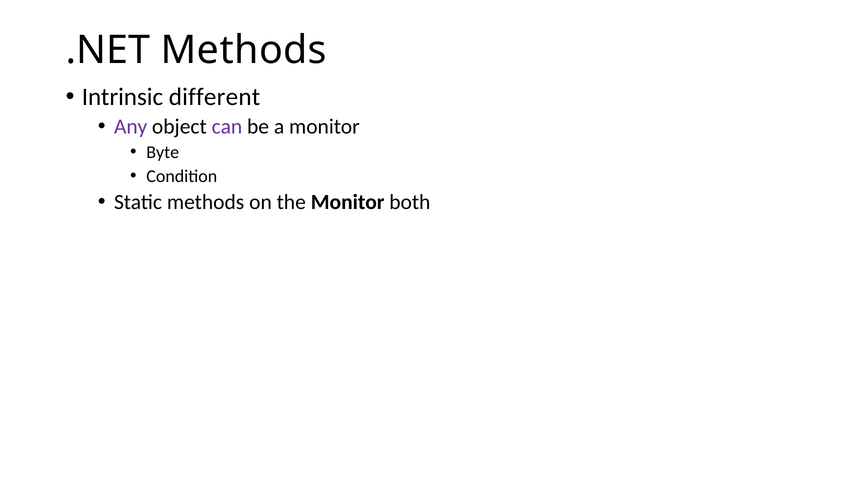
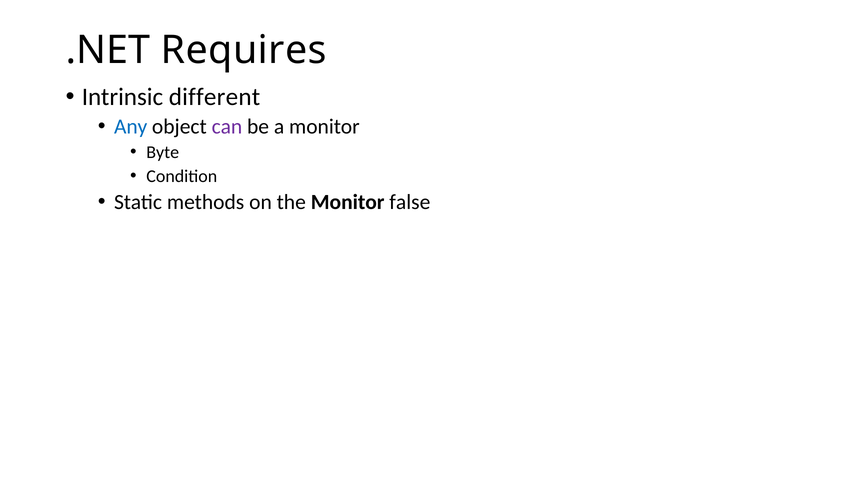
.NET Methods: Methods -> Requires (244, 50)
Any colour: purple -> blue (131, 126)
both: both -> false (410, 202)
